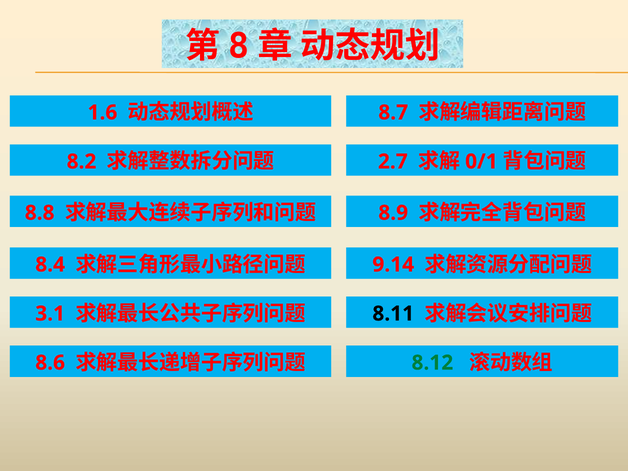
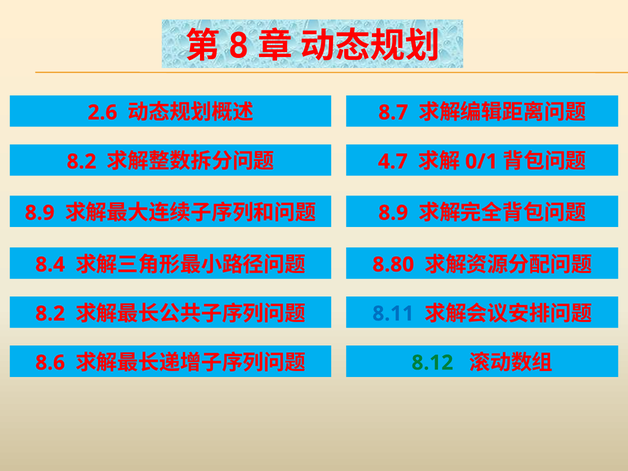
1.6: 1.6 -> 2.6 (102, 113)
2.7: 2.7 -> 4.7 (393, 162)
8.8: 8.8 -> 8.9 (40, 213)
9.14: 9.14 -> 8.80 (393, 265)
3.1: 3.1 -> 8.2 (50, 314)
8.11 colour: black -> blue (393, 314)
